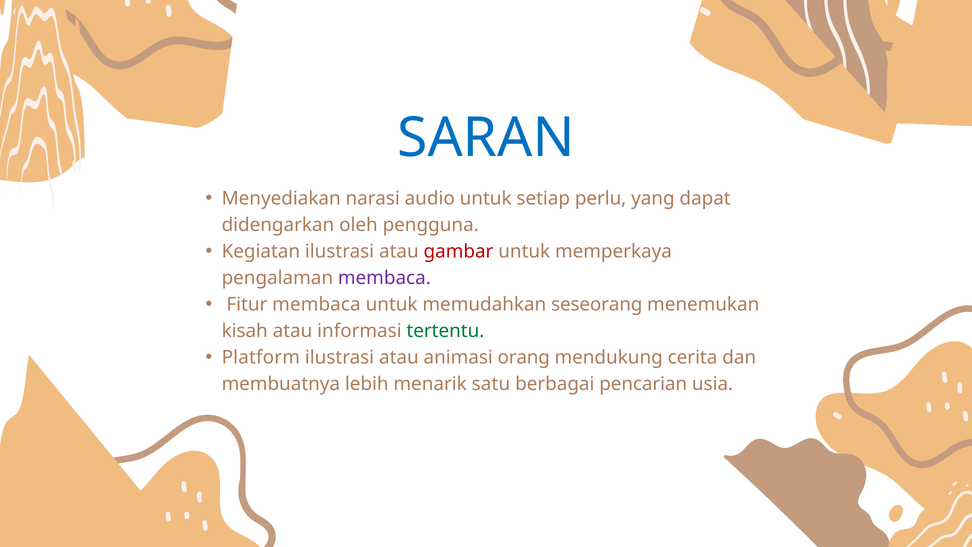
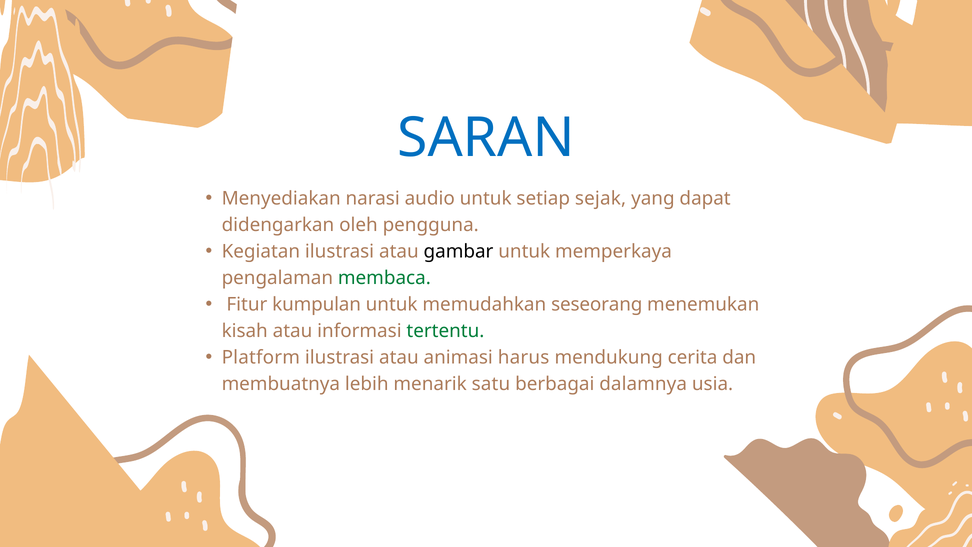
perlu: perlu -> sejak (601, 198)
gambar colour: red -> black (459, 251)
membaca colour: purple -> green (384, 278)
Fitur membaca: membaca -> kumpulan (317, 304)
orang: orang -> harus (524, 357)
pencarian: pencarian -> dalamnya (643, 384)
